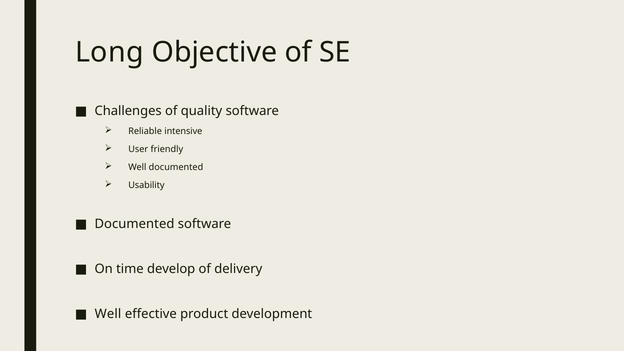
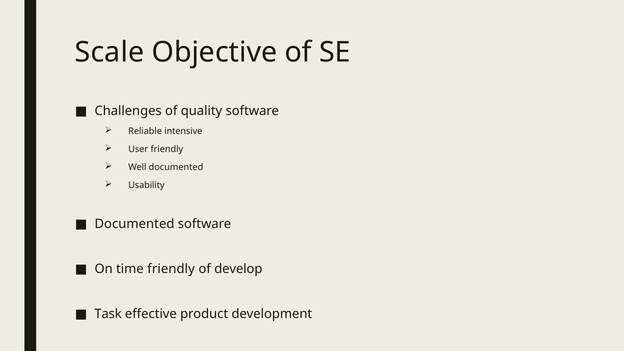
Long: Long -> Scale (110, 52)
time develop: develop -> friendly (171, 269)
delivery: delivery -> develop (238, 269)
Well: Well -> Task (108, 314)
